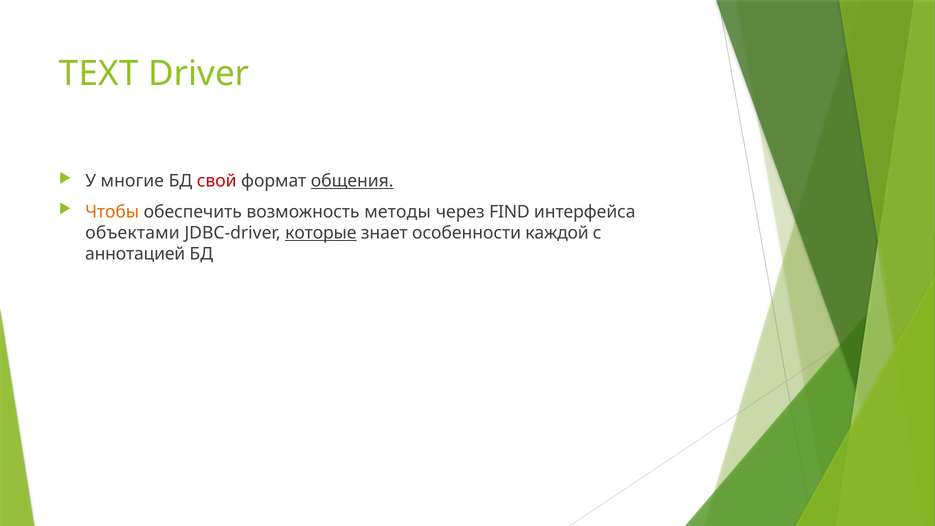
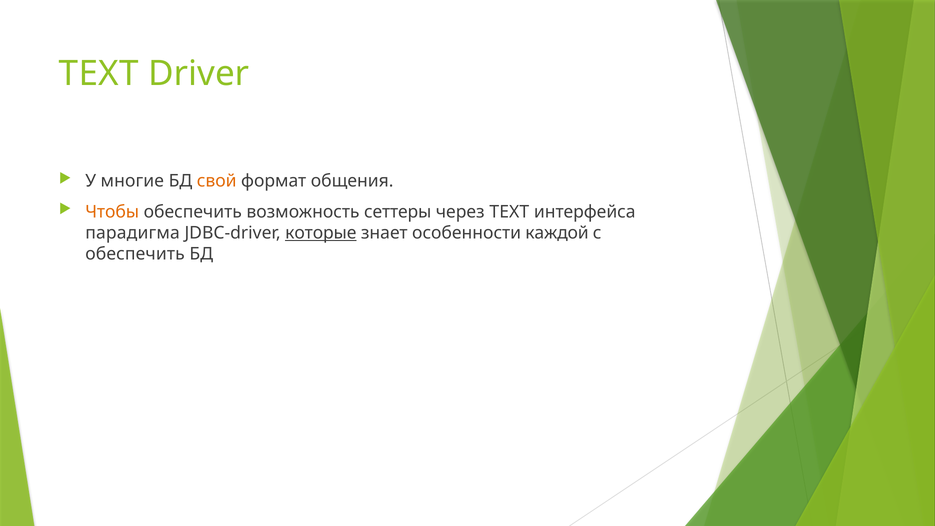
свой colour: red -> orange (217, 181)
общения underline: present -> none (352, 181)
методы: методы -> сеттеры (398, 212)
через FIND: FIND -> TEXT (509, 212)
объектами: объектами -> парадигма (133, 233)
аннотацией: аннотацией -> обеспечить (135, 254)
